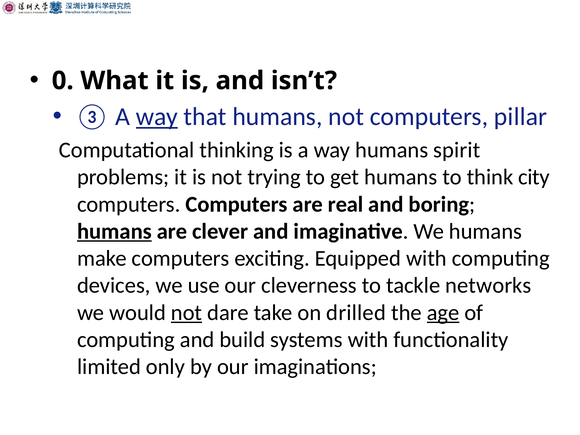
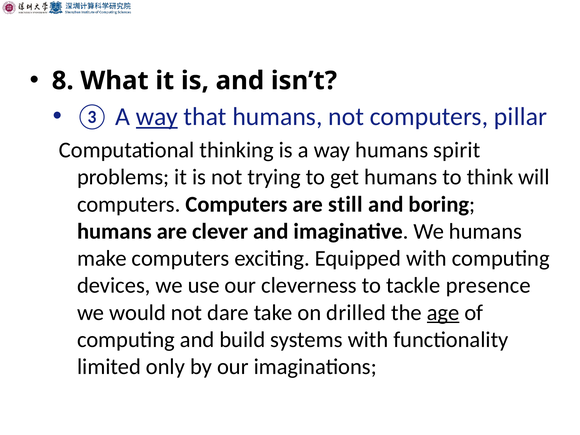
0: 0 -> 8 (63, 81)
city: city -> will (534, 177)
real: real -> still (345, 204)
humans underline: present -> none (114, 231)
networks: networks -> presence (488, 286)
not underline: present -> none (187, 313)
